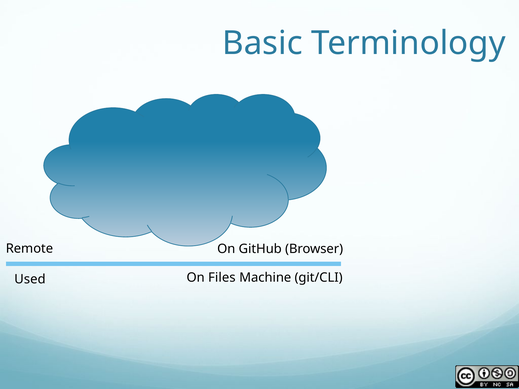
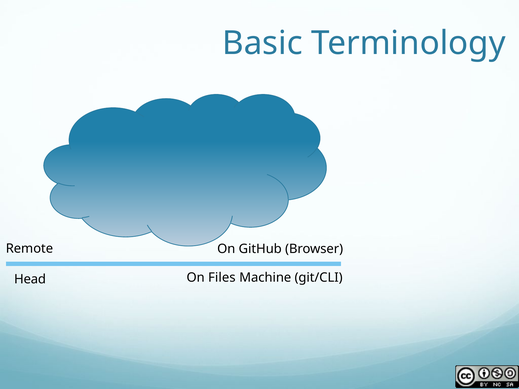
Used: Used -> Head (30, 279)
